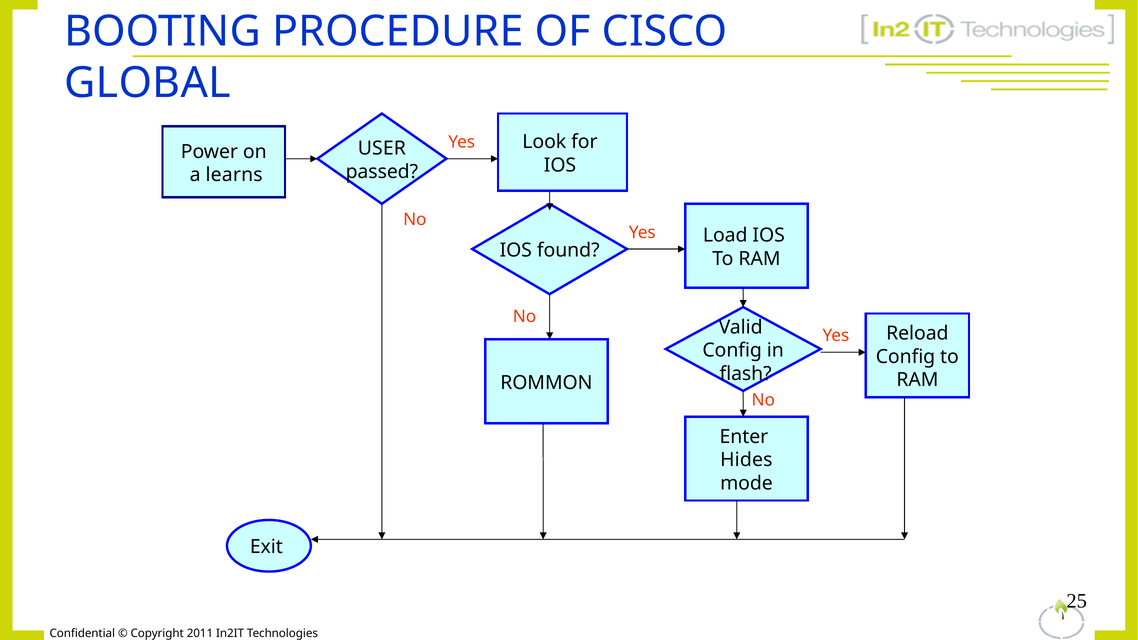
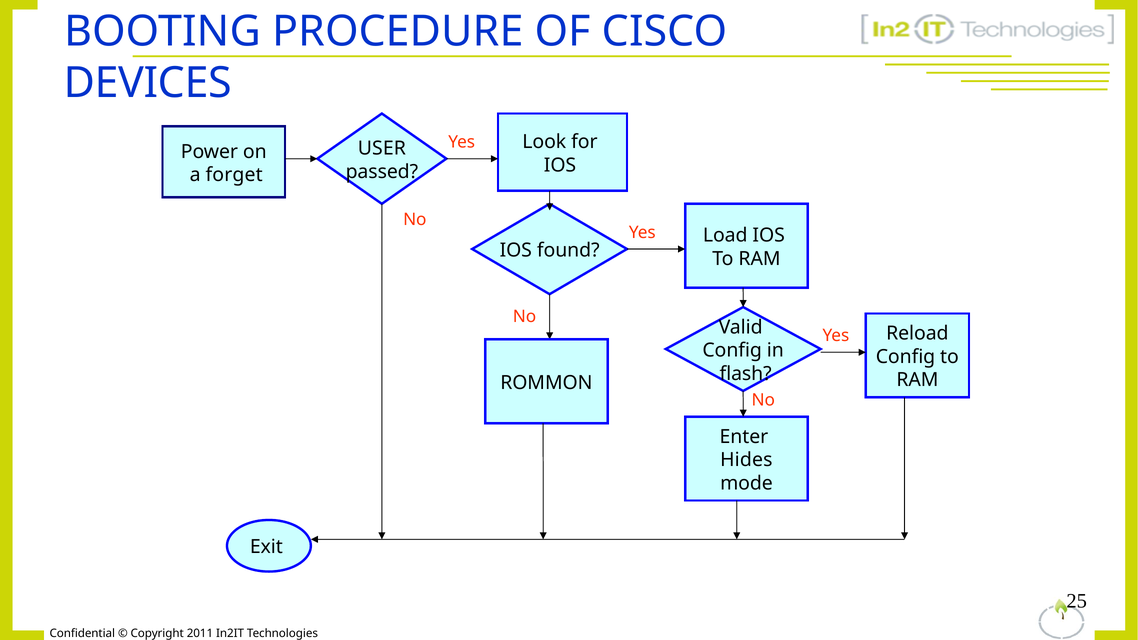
GLOBAL: GLOBAL -> DEVICES (148, 83)
learns: learns -> forget (234, 175)
